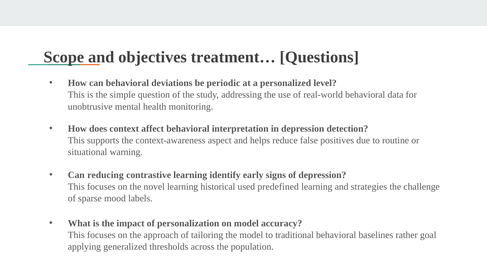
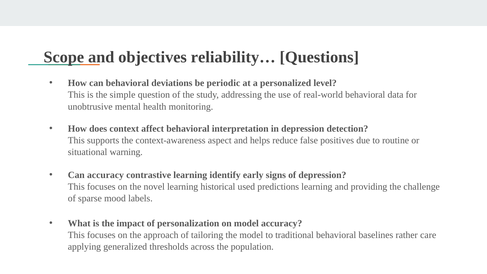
treatment…: treatment… -> reliability… (233, 57)
Can reducing: reducing -> accuracy (105, 175)
predefined: predefined -> predictions (278, 187)
strategies: strategies -> providing (369, 187)
goal: goal -> care (428, 235)
